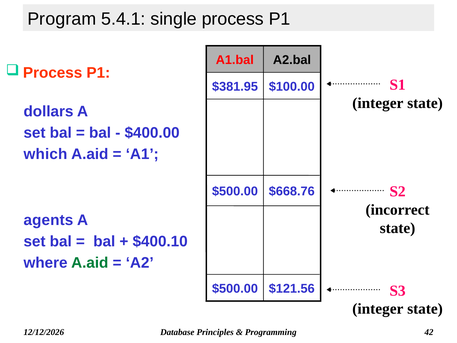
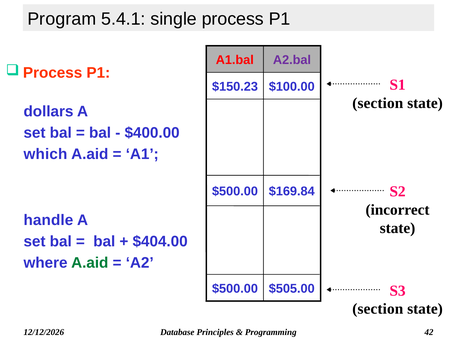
A2.bal colour: black -> purple (292, 60)
$381.95: $381.95 -> $150.23 (235, 87)
integer: integer -> section (378, 103)
$668.76: $668.76 -> $169.84 (292, 191)
agents: agents -> handle (48, 220)
$400.10: $400.10 -> $404.00 (160, 241)
$121.56: $121.56 -> $505.00 (292, 288)
integer: integer -> section (378, 309)
